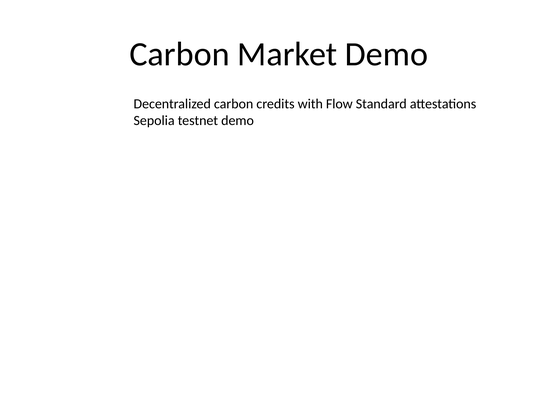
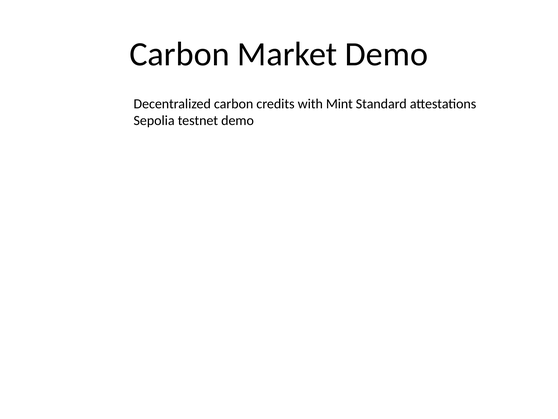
Flow: Flow -> Mint (339, 104)
